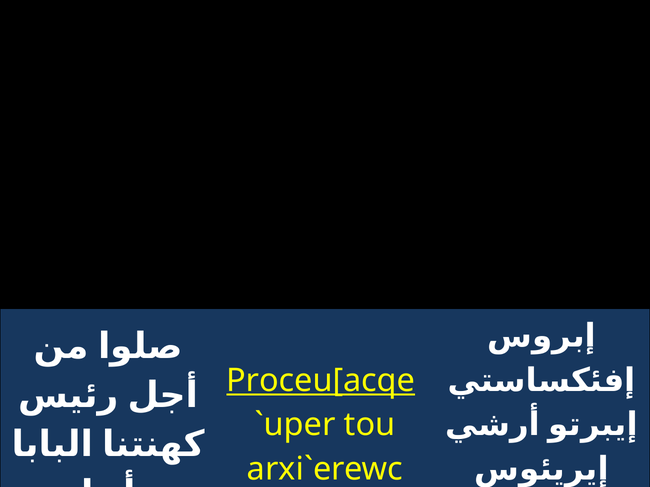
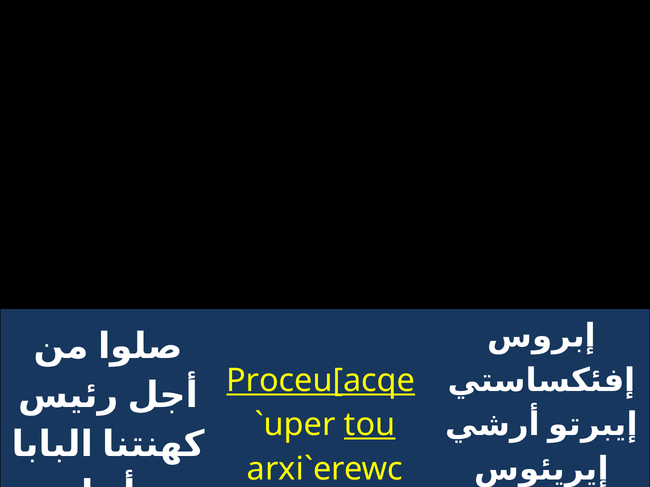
tou underline: none -> present (370, 425)
